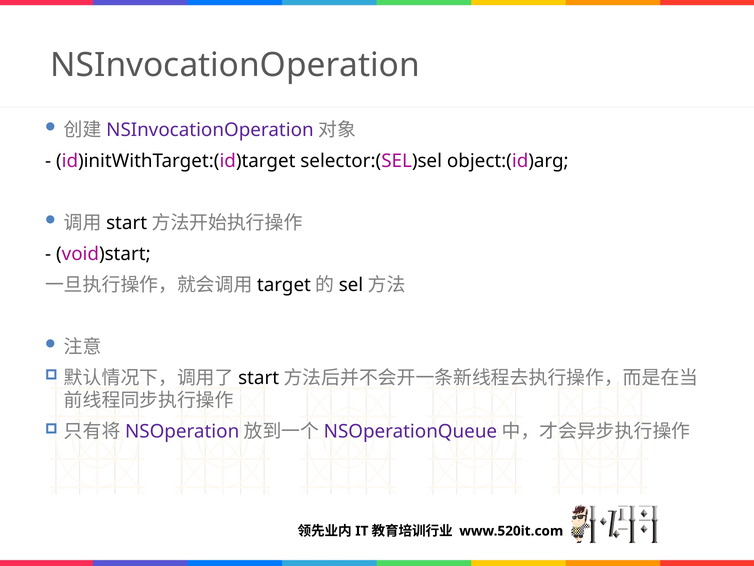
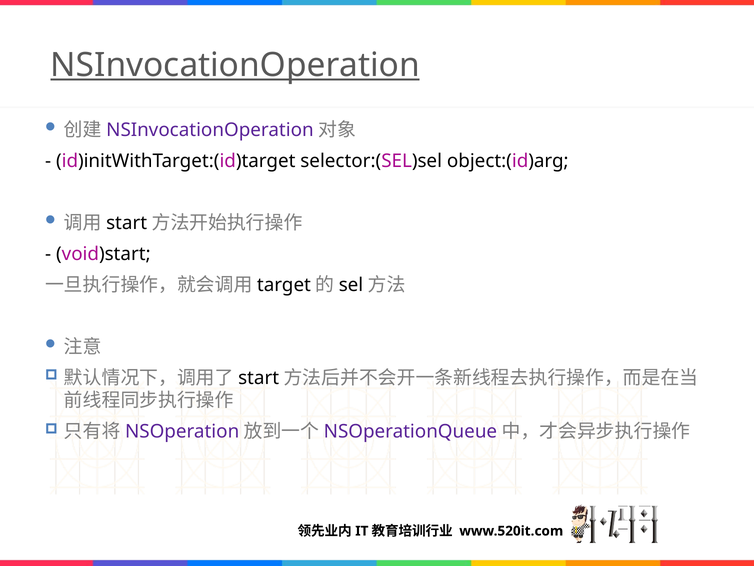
NSInvocationOperation underline: none -> present (235, 65)
